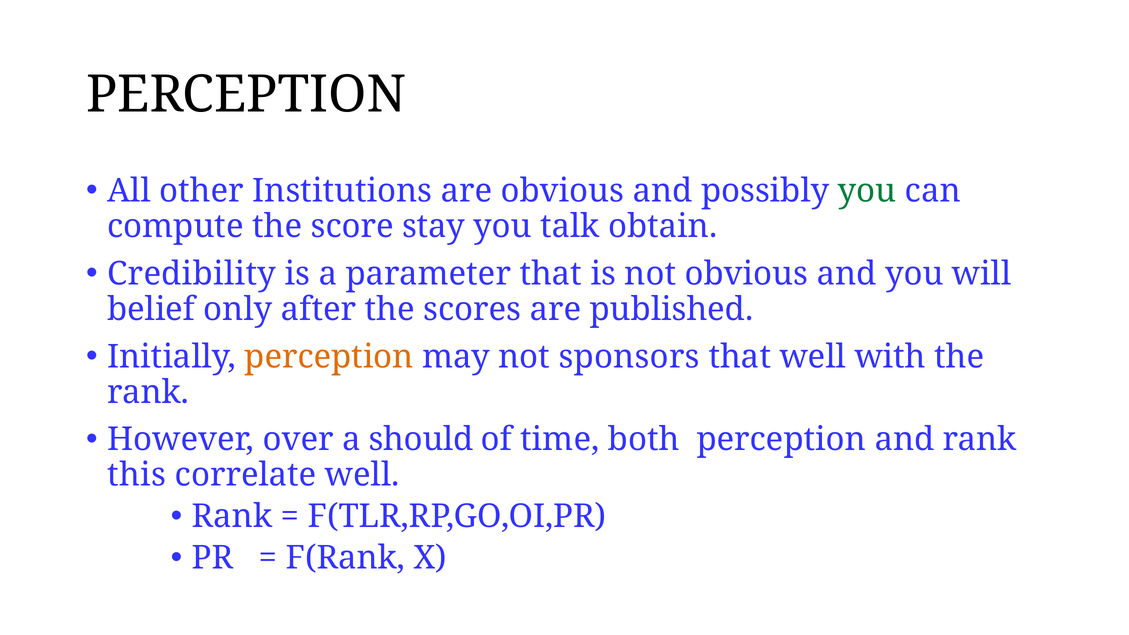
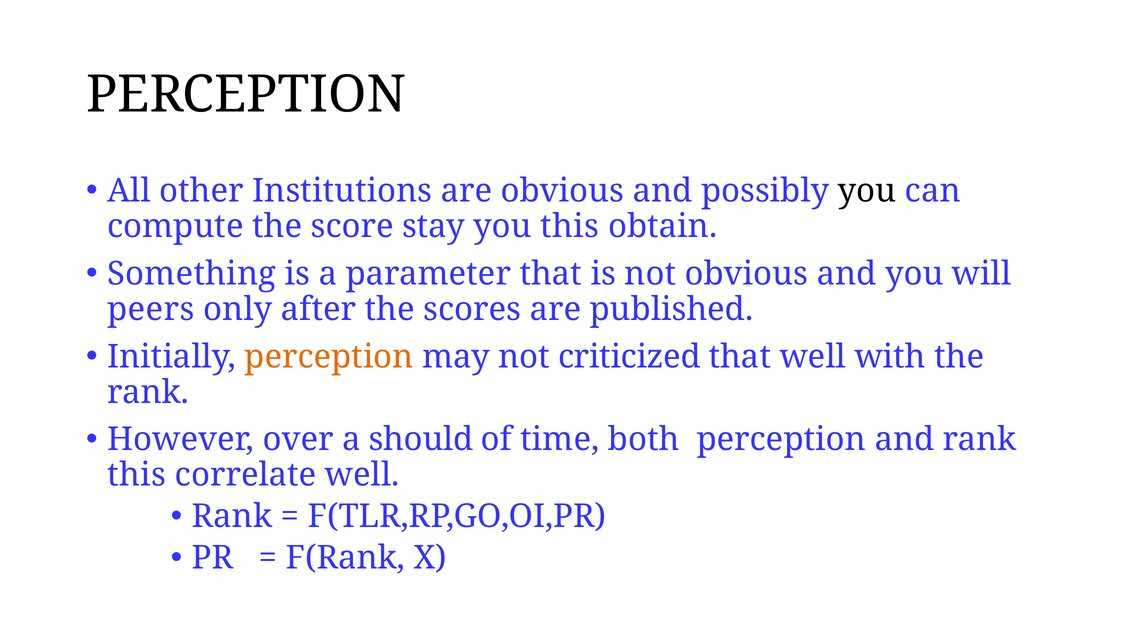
you colour: green -> black (867, 191)
you talk: talk -> this (570, 226)
Credibility: Credibility -> Something (192, 274)
belief: belief -> peers (151, 309)
sponsors: sponsors -> criticized (629, 357)
